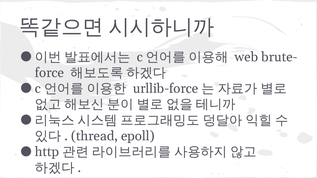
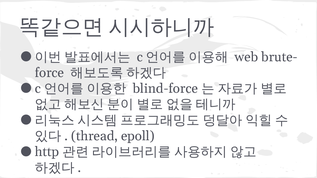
urllib-force: urllib-force -> blind-force (165, 89)
